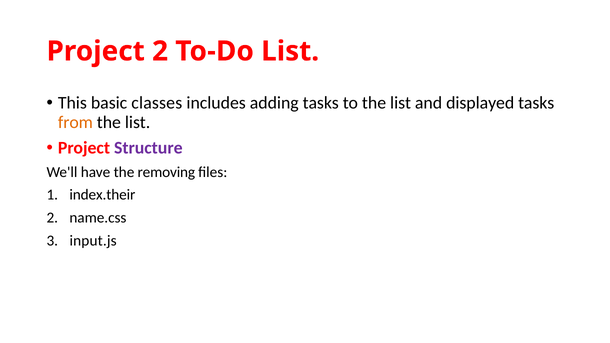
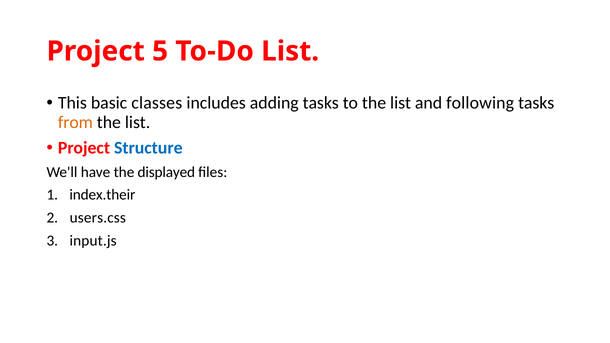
Project 2: 2 -> 5 (160, 51)
displayed: displayed -> following (480, 103)
Structure colour: purple -> blue (148, 148)
removing: removing -> displayed (166, 172)
name.css: name.css -> users.css (98, 218)
